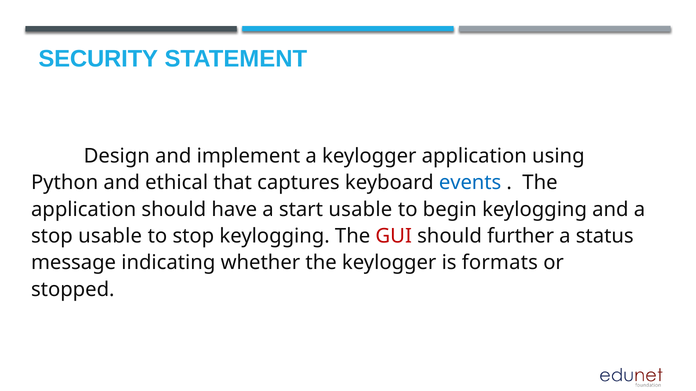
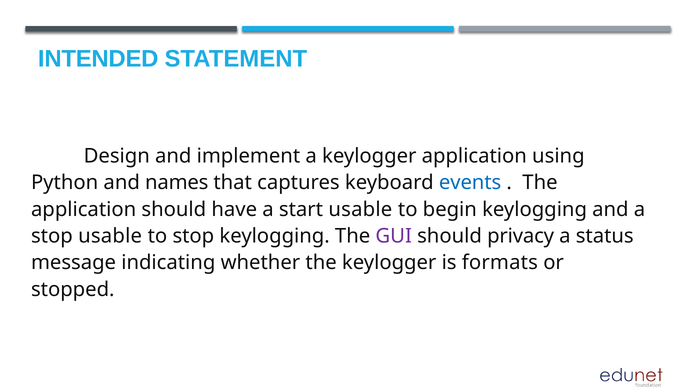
SECURITY: SECURITY -> INTENDED (98, 59)
ethical: ethical -> names (177, 183)
GUI colour: red -> purple (394, 236)
further: further -> privacy (521, 236)
